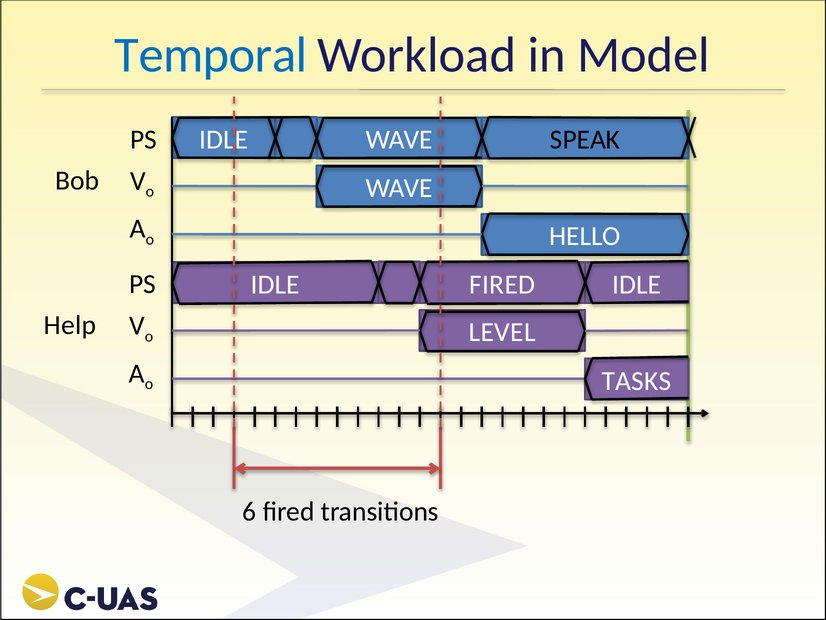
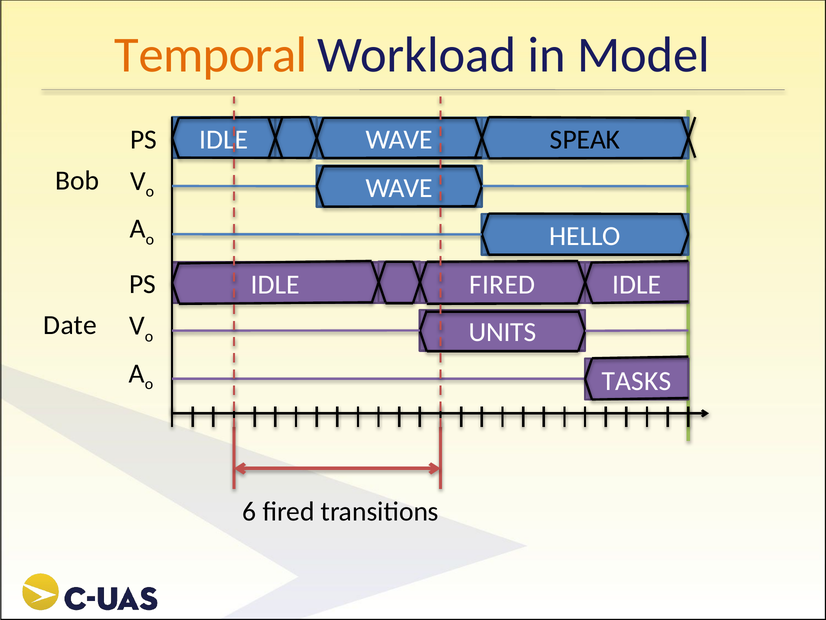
Temporal colour: blue -> orange (211, 55)
Help: Help -> Date (70, 325)
LEVEL: LEVEL -> UNITS (503, 332)
